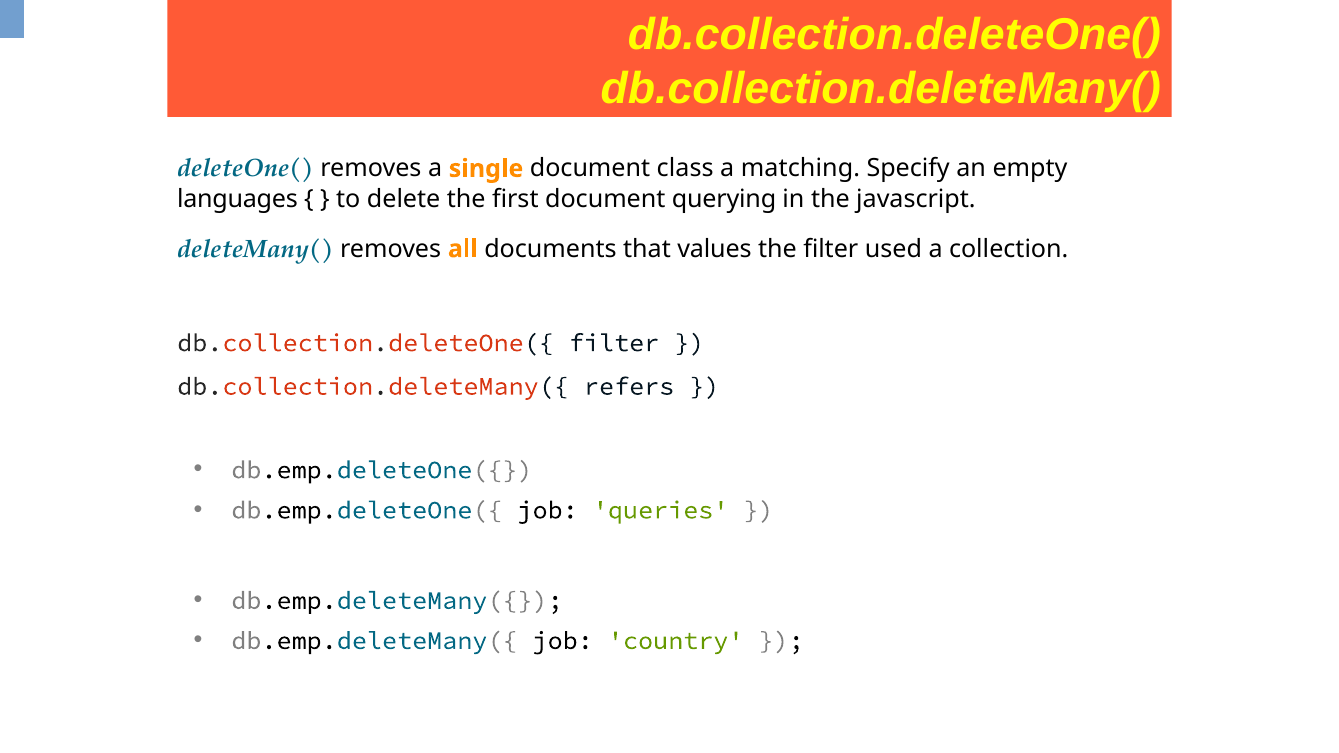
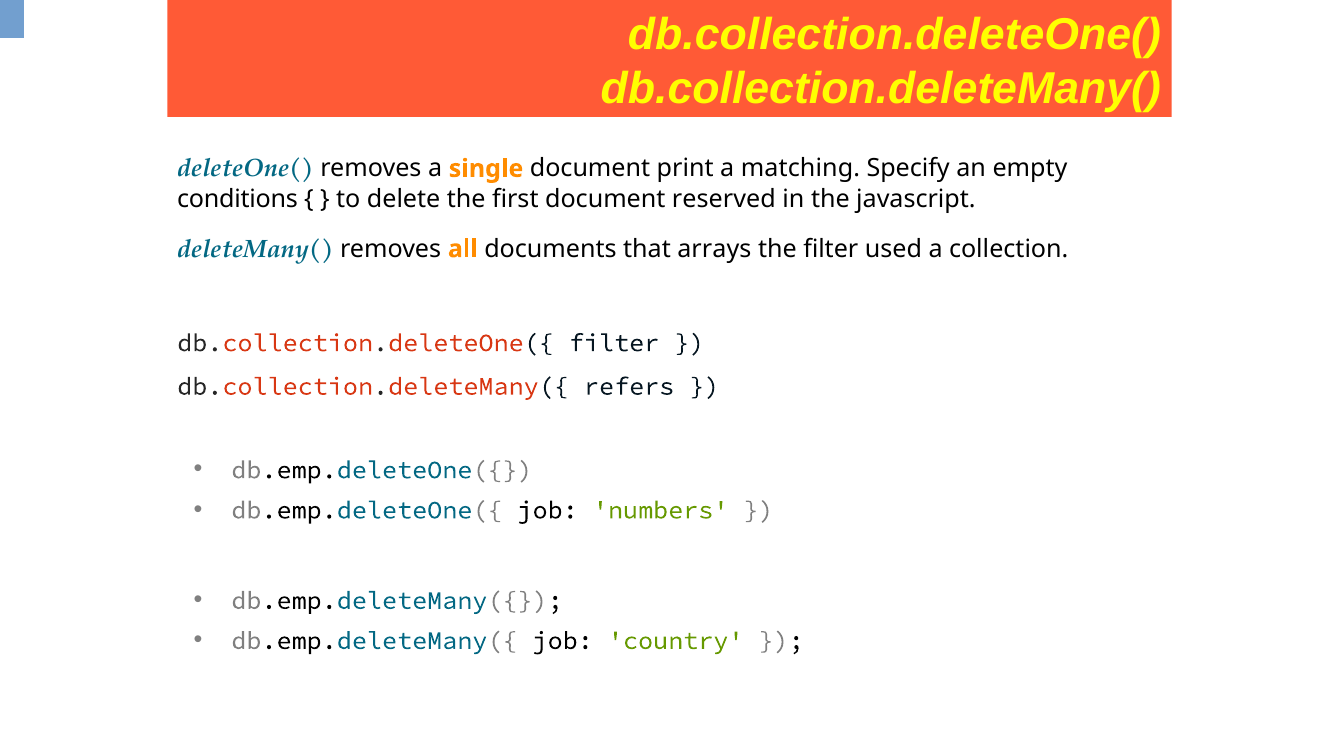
class: class -> print (685, 169)
languages: languages -> conditions (237, 199)
querying: querying -> reserved (724, 199)
values: values -> arrays (714, 249)
queries: queries -> numbers (661, 510)
